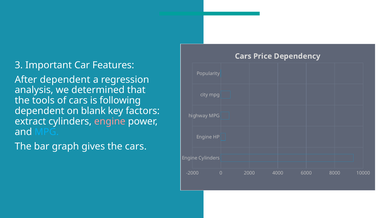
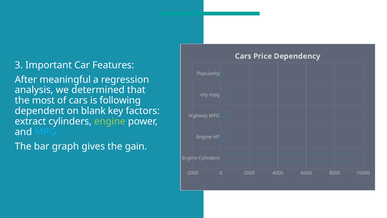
After dependent: dependent -> meaningful (65, 79)
tools: tools -> most (43, 100)
engine colour: pink -> light green (110, 121)
the cars: cars -> gain (136, 146)
